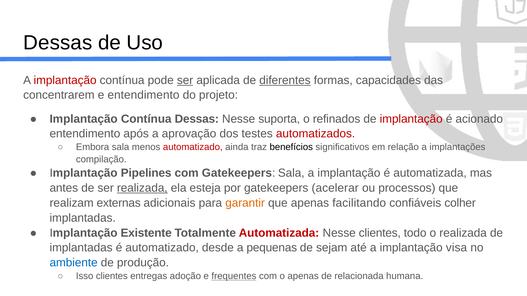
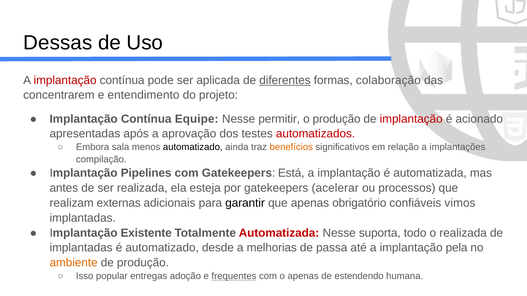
ser underline: present -> none (185, 80)
capacidades: capacidades -> colaboração (388, 80)
Contínua Dessas: Dessas -> Equipe (197, 119)
suporta: suporta -> permitir (279, 119)
o refinados: refinados -> produção (337, 119)
entendimento: entendimento -> apresentadas (85, 134)
automatizado colour: red -> black (193, 147)
benefícios colour: black -> orange (291, 147)
Gatekeepers Sala: Sala -> Está (291, 173)
realizada underline: present -> none (142, 188)
garantir colour: orange -> black (245, 203)
facilitando: facilitando -> obrigatório (359, 203)
colher: colher -> vimos (460, 203)
Nesse clientes: clientes -> suporta (380, 233)
pequenas: pequenas -> melhorias (272, 248)
sejam: sejam -> passa (332, 248)
visa: visa -> pela (457, 248)
ambiente colour: blue -> orange (74, 263)
Isso clientes: clientes -> popular (112, 276)
relacionada: relacionada -> estendendo (359, 276)
